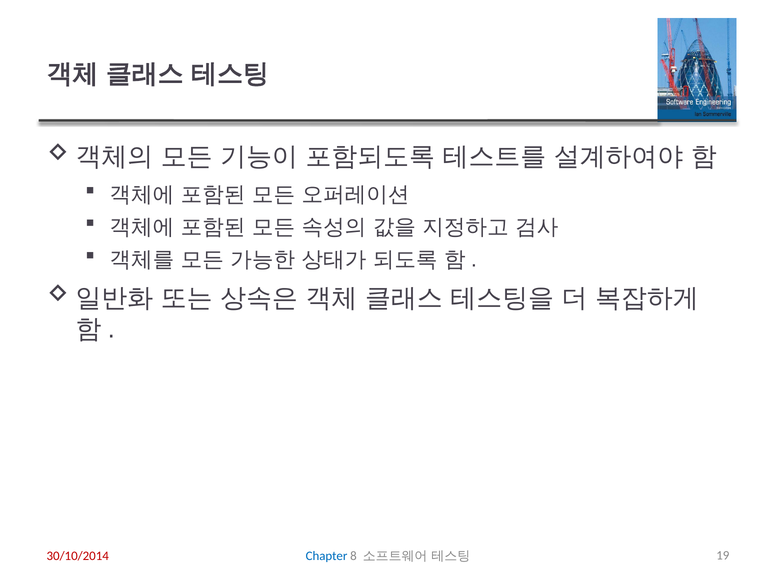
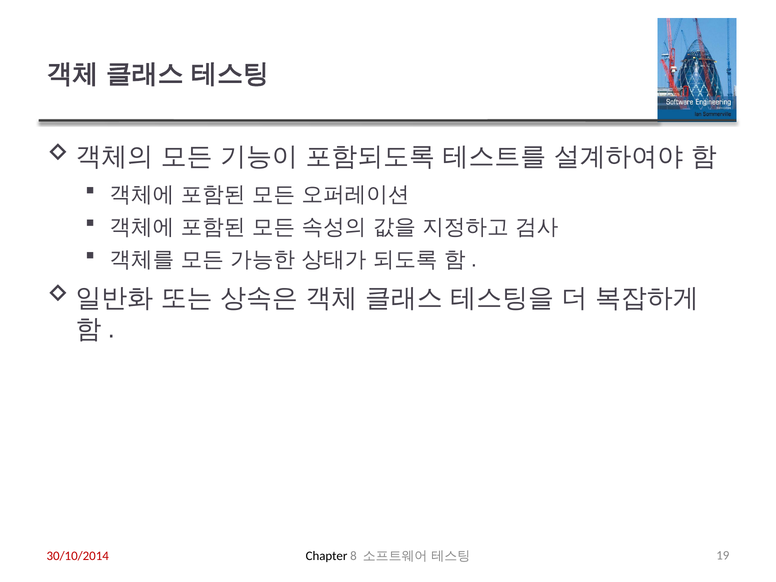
Chapter colour: blue -> black (327, 556)
